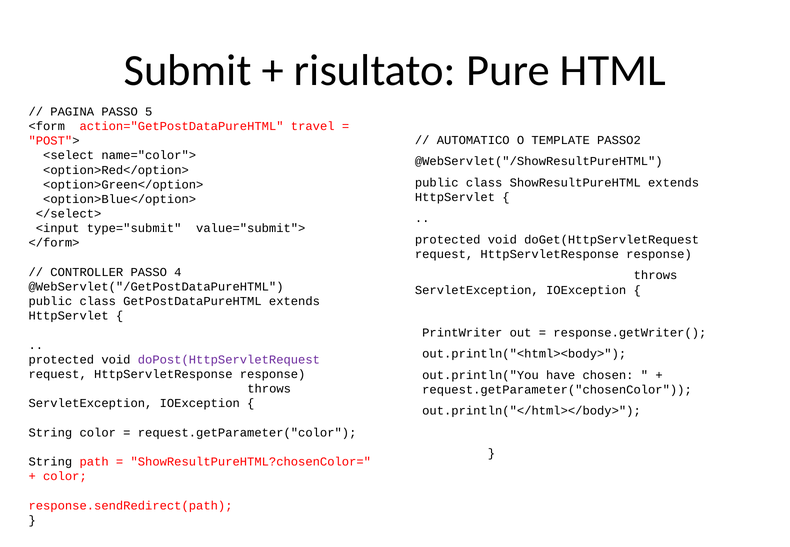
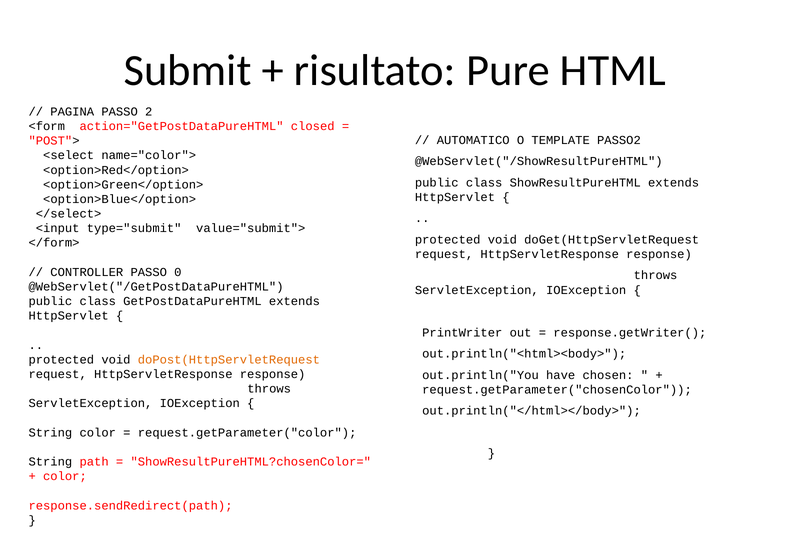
5: 5 -> 2 (149, 112)
travel: travel -> closed (313, 126)
4: 4 -> 0 (178, 272)
doPost(HttpServletRequest colour: purple -> orange (229, 360)
